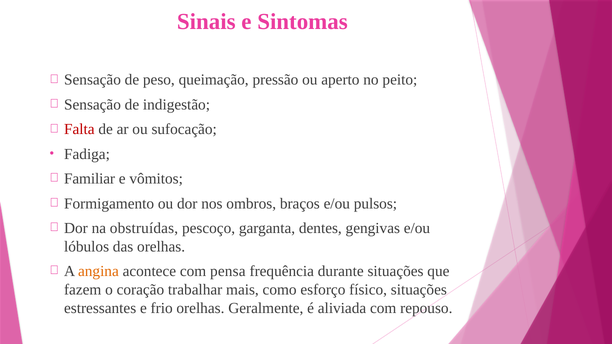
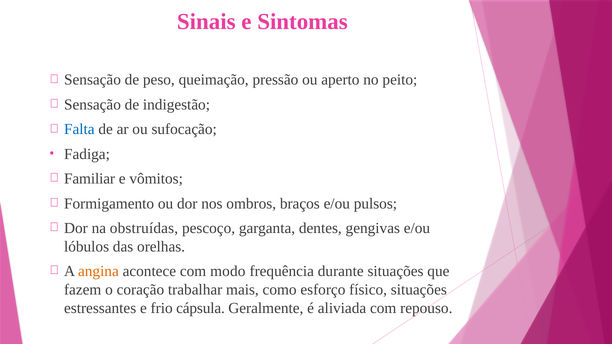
Falta colour: red -> blue (79, 129)
pensa: pensa -> modo (228, 272)
frio orelhas: orelhas -> cápsula (201, 308)
